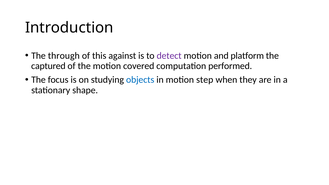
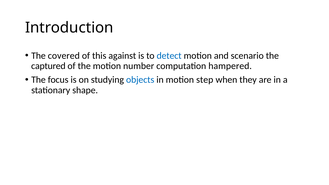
through: through -> covered (64, 56)
detect colour: purple -> blue (169, 56)
platform: platform -> scenario (247, 56)
covered: covered -> number (139, 66)
performed: performed -> hampered (230, 66)
